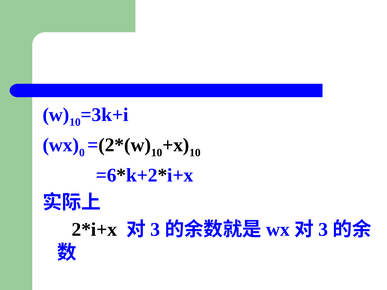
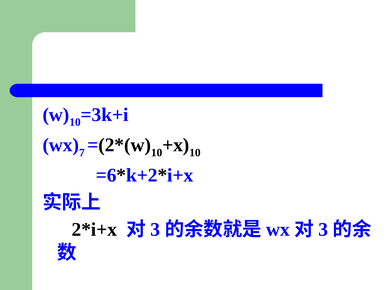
0: 0 -> 7 (82, 153)
